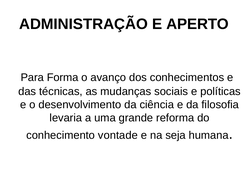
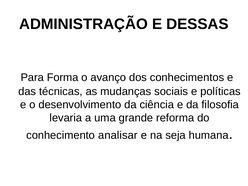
APERTO: APERTO -> DESSAS (197, 24)
vontade: vontade -> analisar (118, 135)
